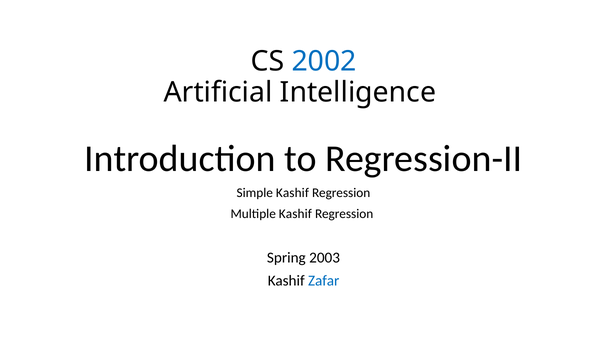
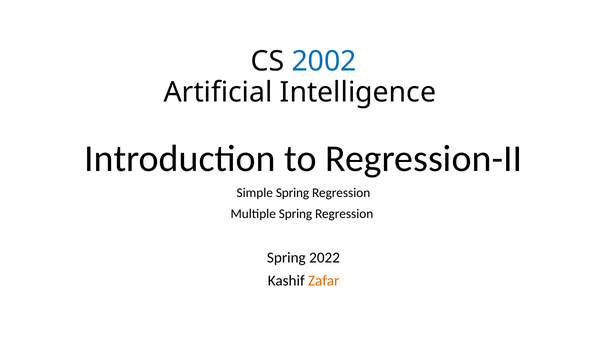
Simple Kashif: Kashif -> Spring (293, 193)
Multiple Kashif: Kashif -> Spring (295, 214)
2003: 2003 -> 2022 (325, 258)
Zafar colour: blue -> orange (324, 281)
